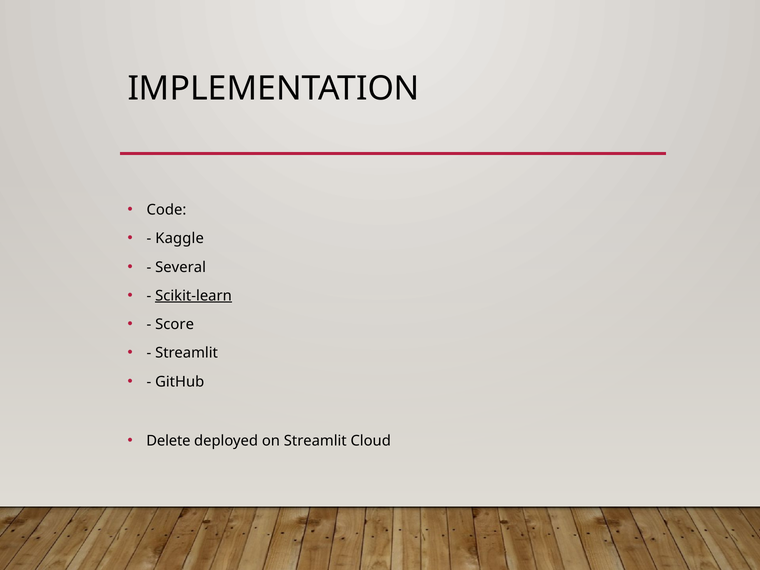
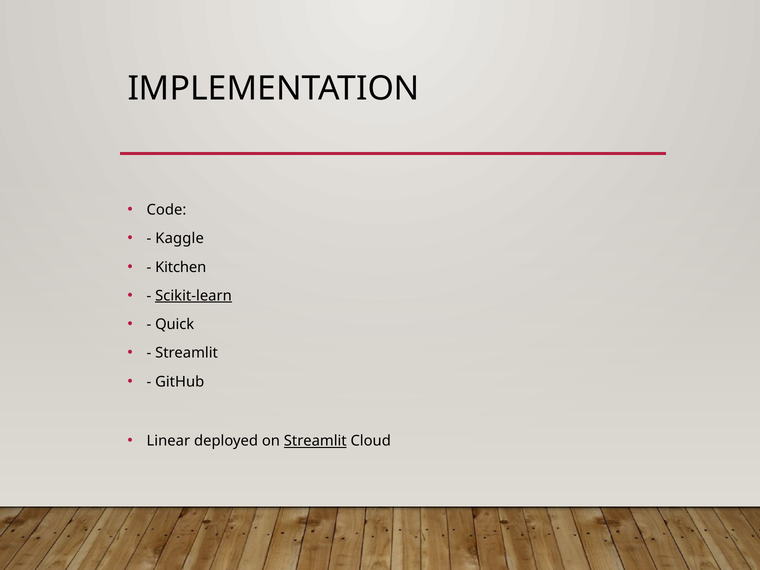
Several: Several -> Kitchen (181, 267)
Score: Score -> Quick (175, 324)
Delete: Delete -> Linear (168, 441)
Streamlit underline: none -> present (315, 441)
